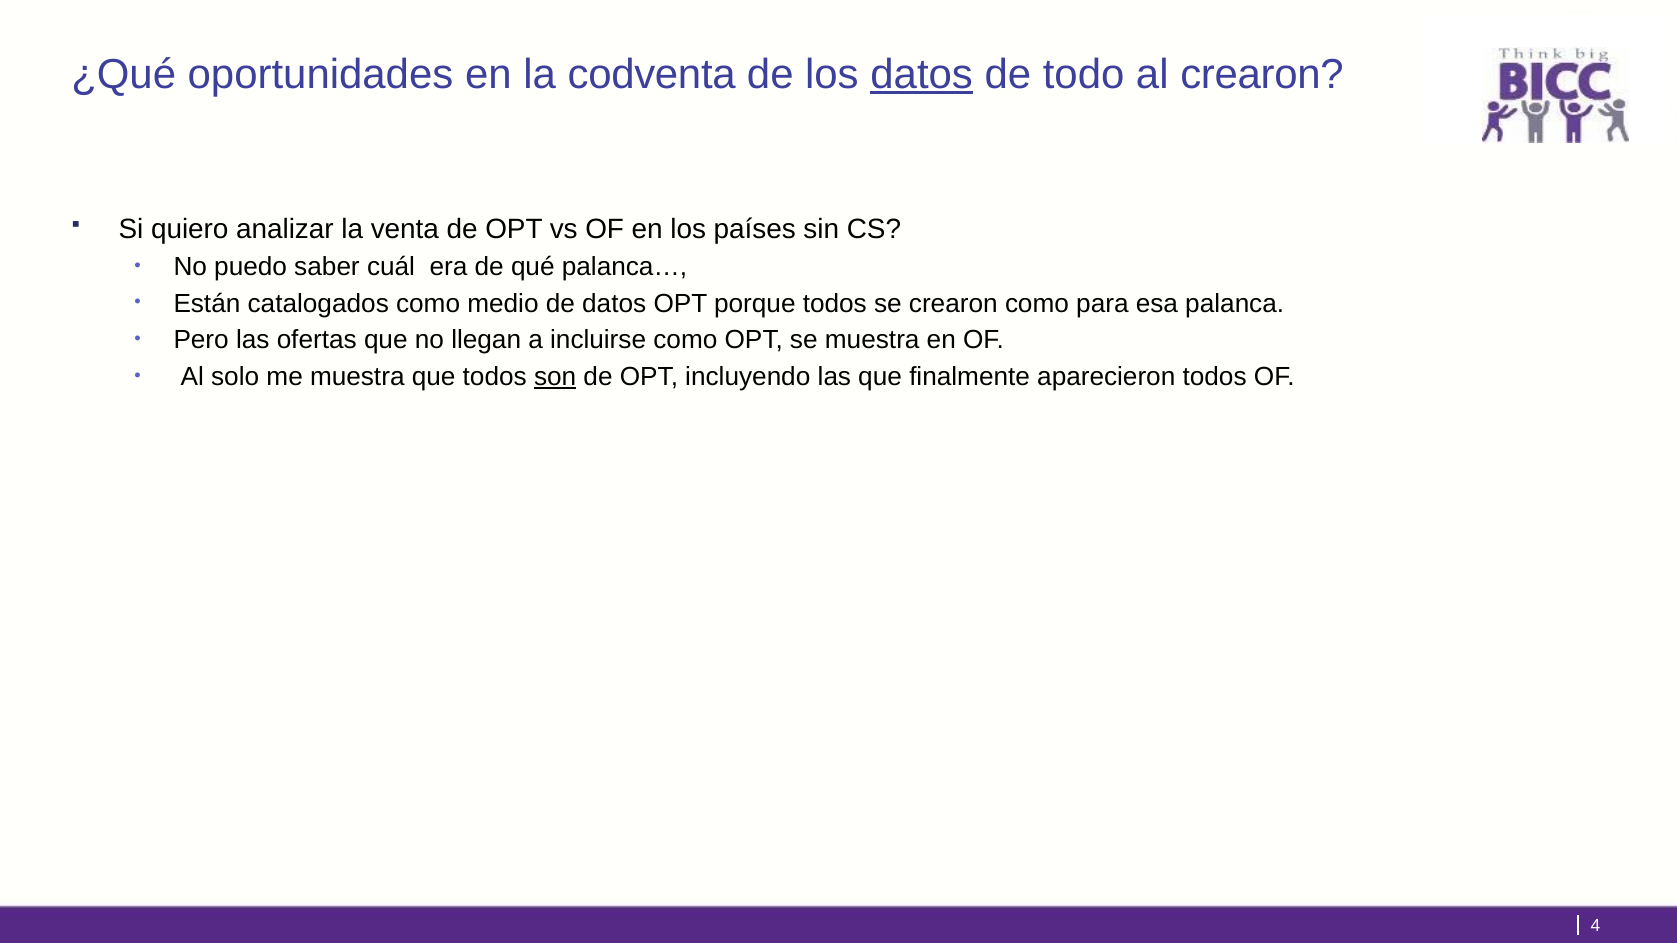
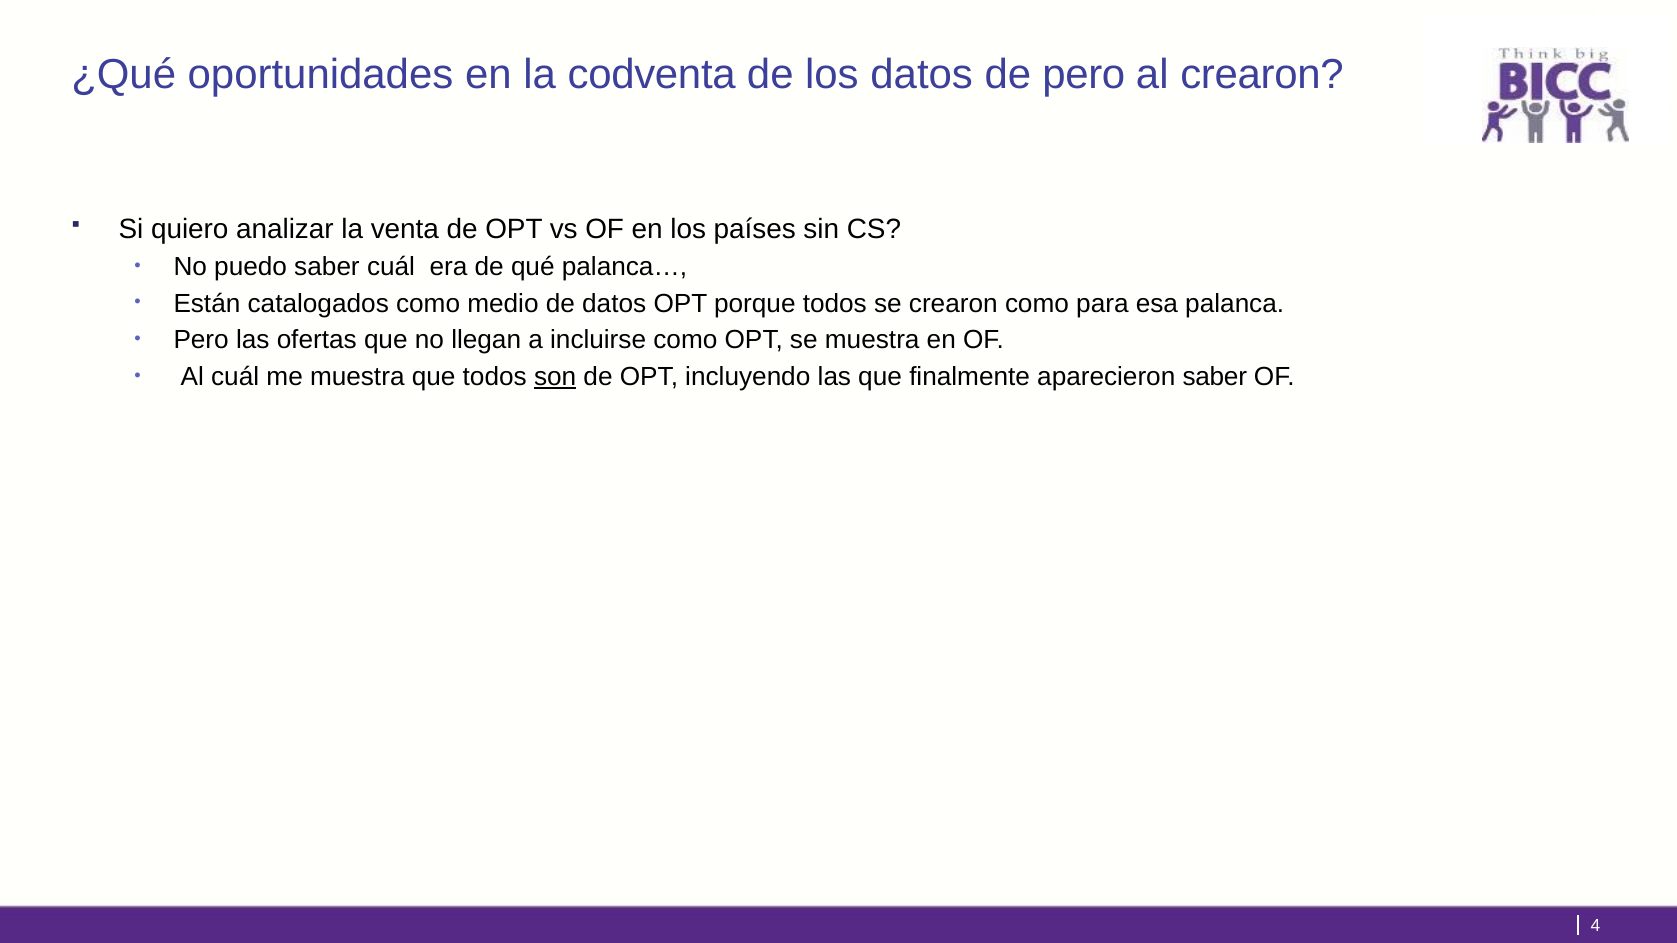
datos underline: present -> none (922, 74)
de todo: todo -> pero (1084, 74)
Al solo: solo -> cuál (235, 377)
aparecieron todos: todos -> saber (1215, 377)
